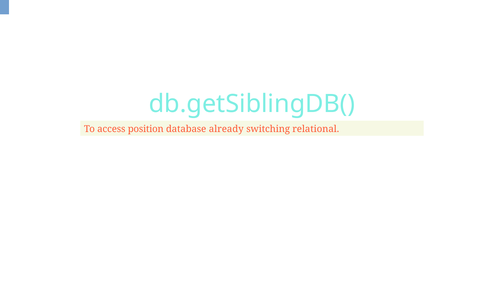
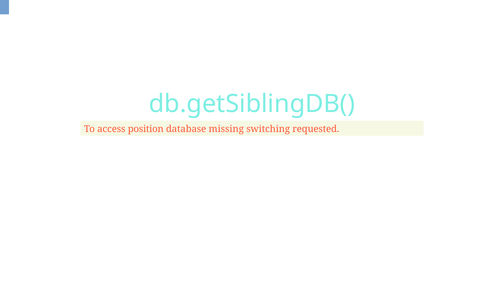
already: already -> missing (226, 129)
relational: relational -> requested (316, 129)
